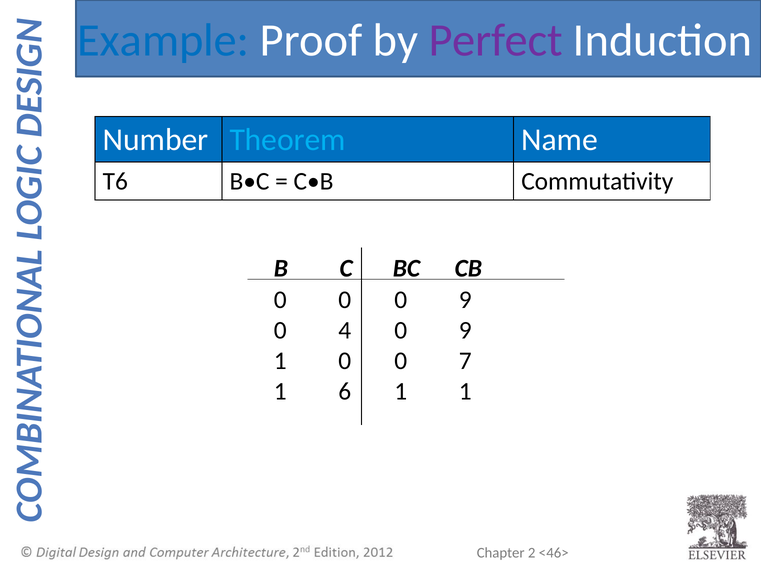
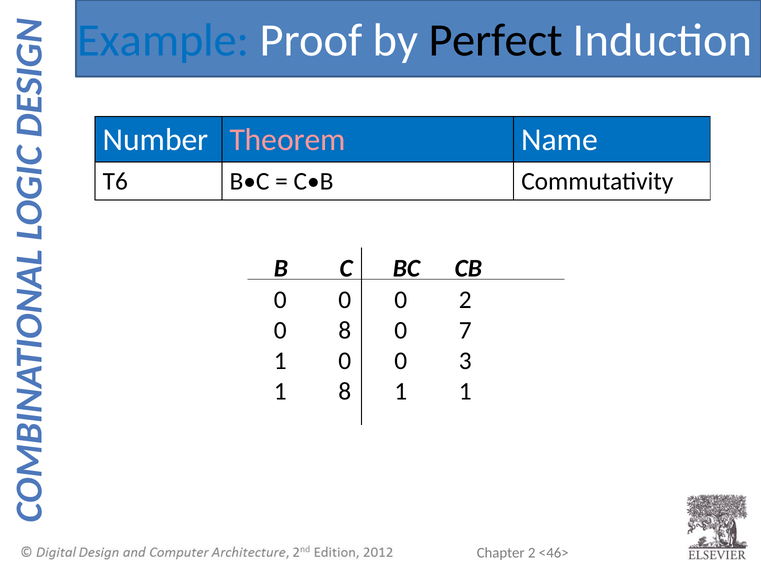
Perfect colour: purple -> black (496, 41)
Theorem colour: light blue -> pink (288, 140)
9: 9 -> 2 (465, 300)
0 4: 4 -> 8 (345, 330)
9: 9 -> 7 (465, 330)
7: 7 -> 3 (465, 361)
1 6: 6 -> 8 (345, 391)
